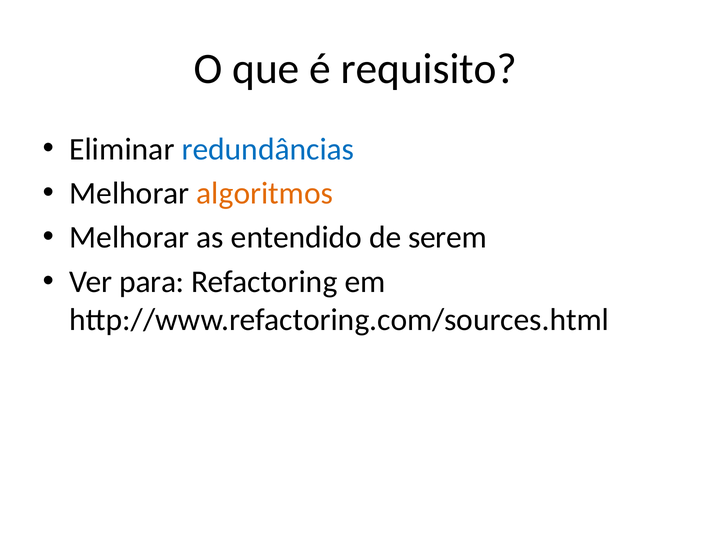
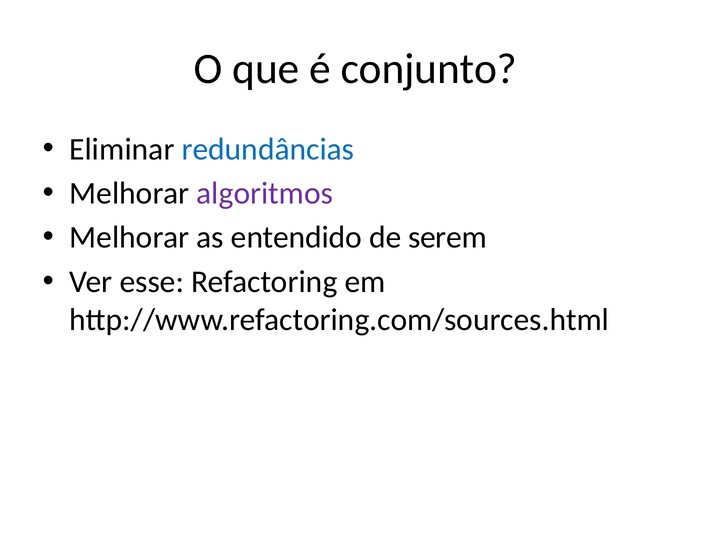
requisito: requisito -> conjunto (429, 69)
algoritmos colour: orange -> purple (265, 193)
para: para -> esse (152, 282)
